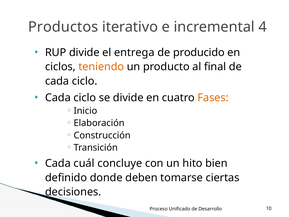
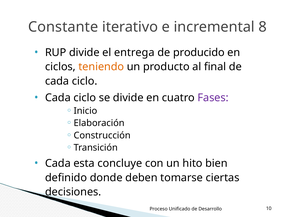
Productos: Productos -> Constante (63, 27)
4: 4 -> 8 (263, 27)
Fases colour: orange -> purple (213, 98)
cuál: cuál -> esta (84, 163)
